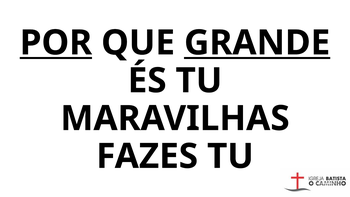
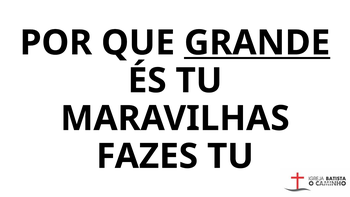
POR underline: present -> none (56, 43)
